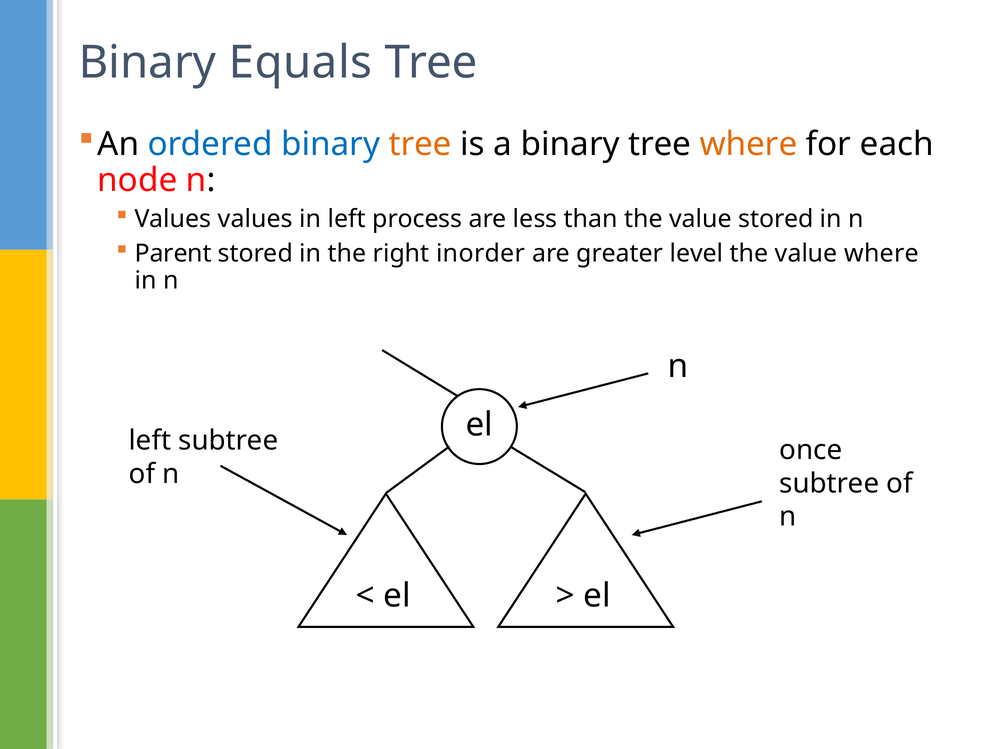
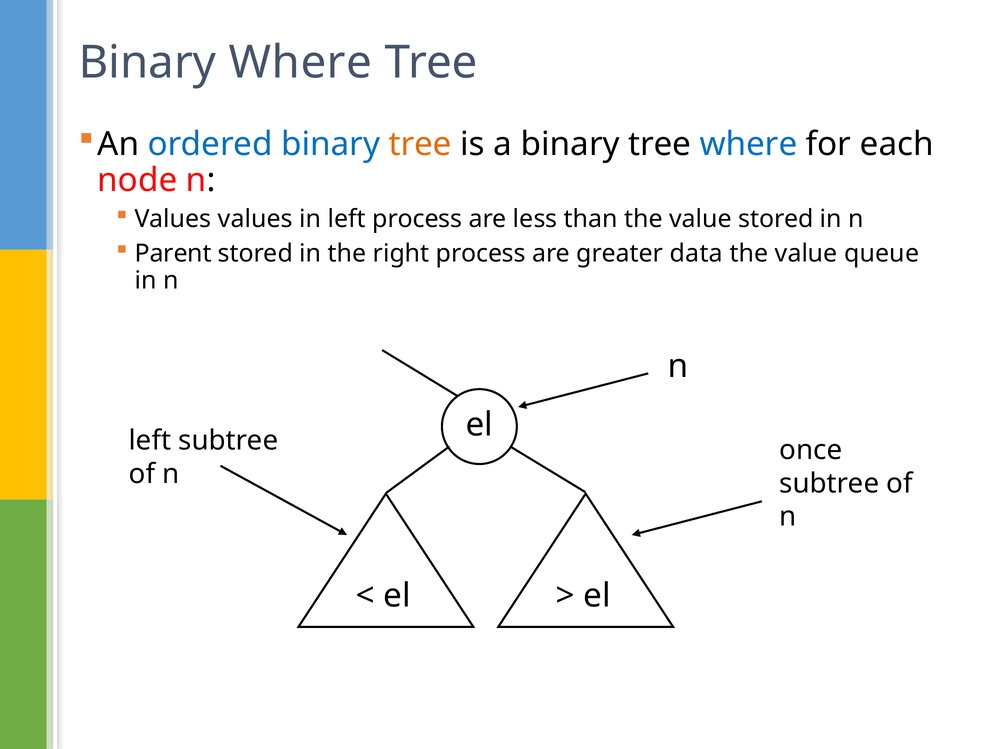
Binary Equals: Equals -> Where (300, 63)
where colour: orange -> blue (749, 144)
right inorder: inorder -> process (481, 254)
level: level -> data (696, 254)
value where: where -> queue (882, 254)
